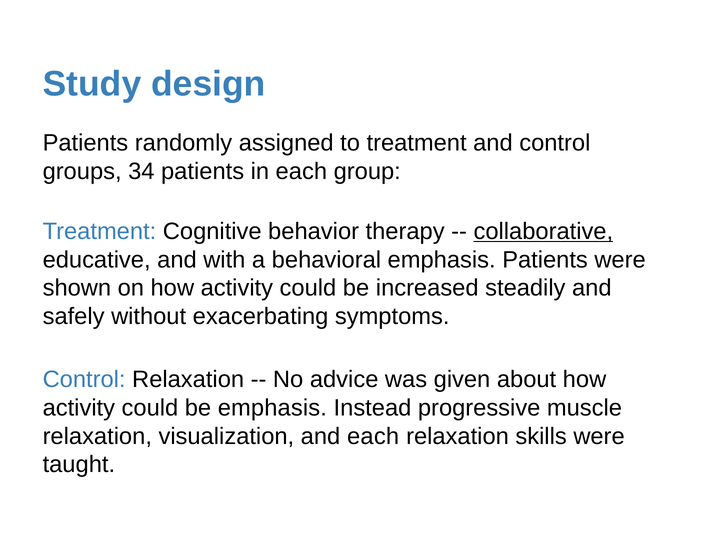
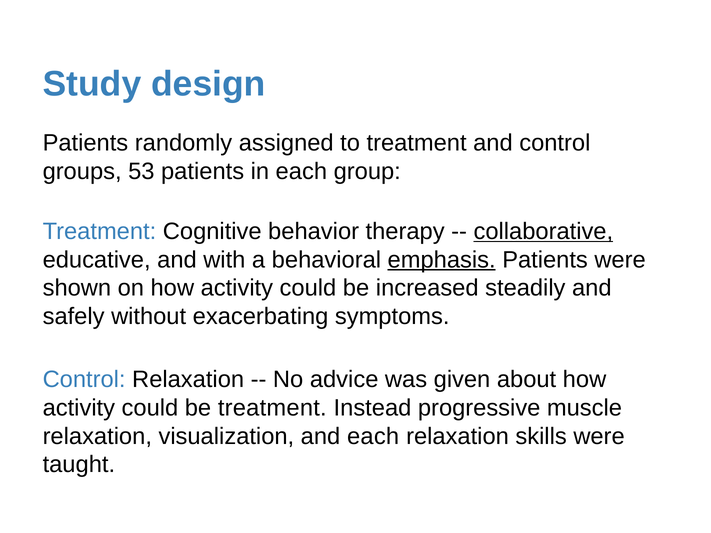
34: 34 -> 53 (141, 171)
emphasis underline: none -> present (442, 260)
be emphasis: emphasis -> treatment (272, 408)
